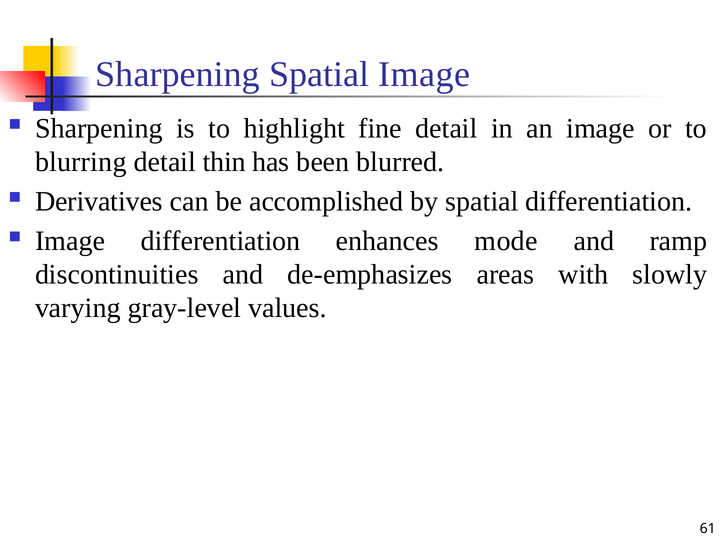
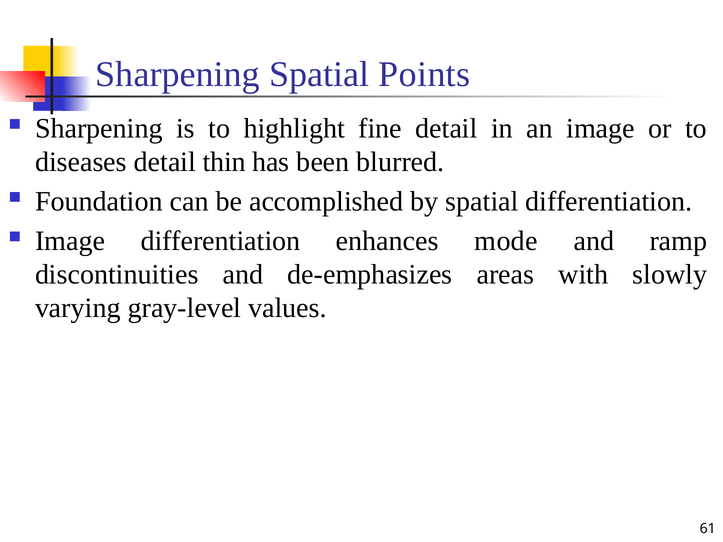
Spatial Image: Image -> Points (424, 74)
blurring: blurring -> diseases (81, 162)
Derivatives: Derivatives -> Foundation (99, 201)
